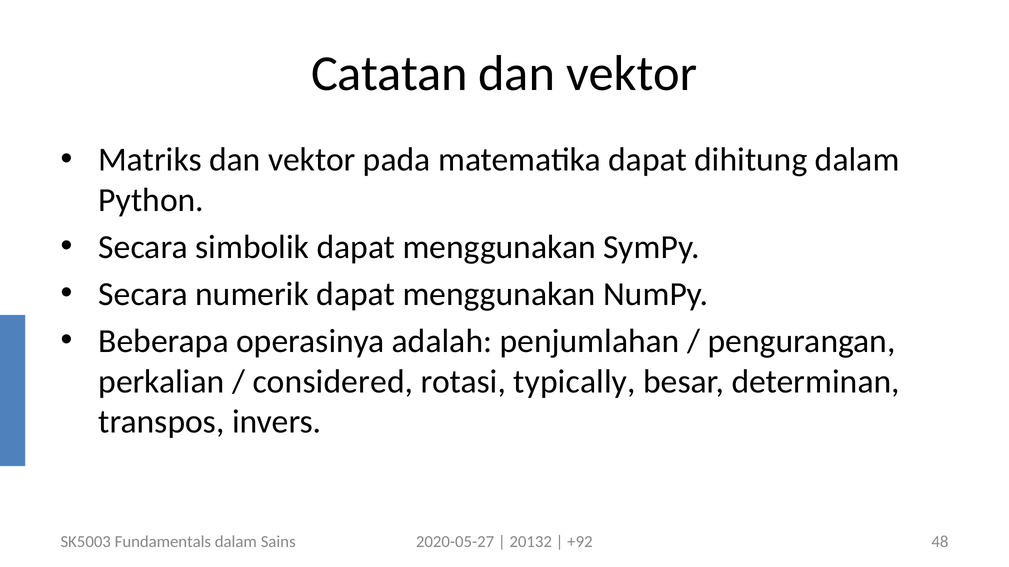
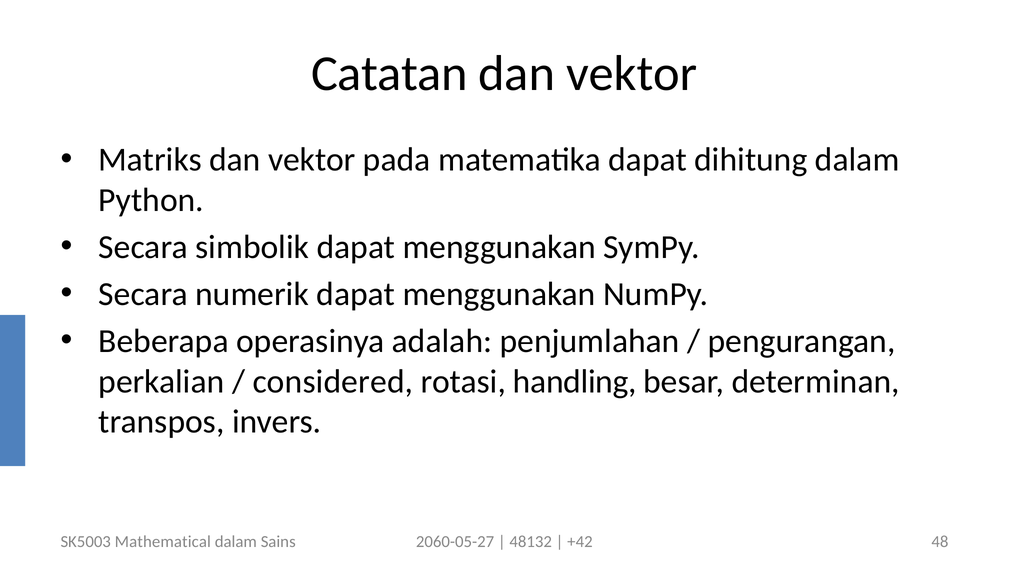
typically: typically -> handling (575, 382)
Fundamentals: Fundamentals -> Mathematical (163, 542)
2020-05-27: 2020-05-27 -> 2060-05-27 (455, 542)
20132: 20132 -> 48132 (531, 542)
+92: +92 -> +42 (580, 542)
